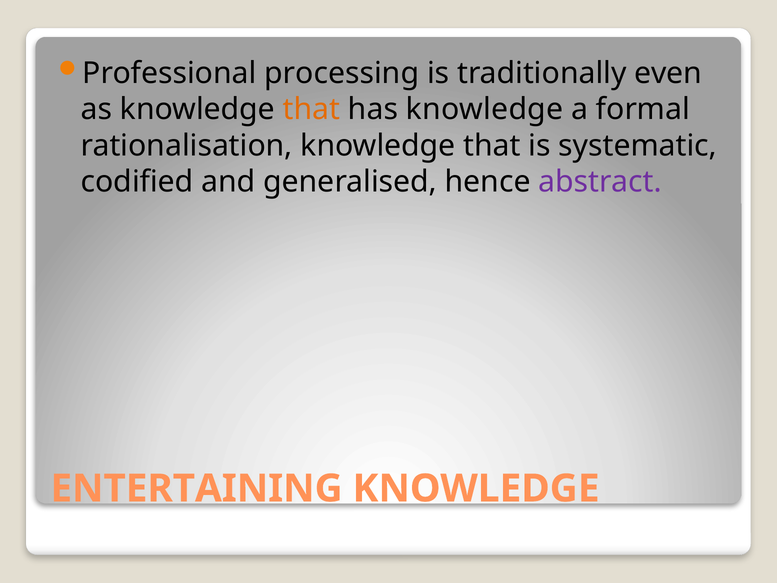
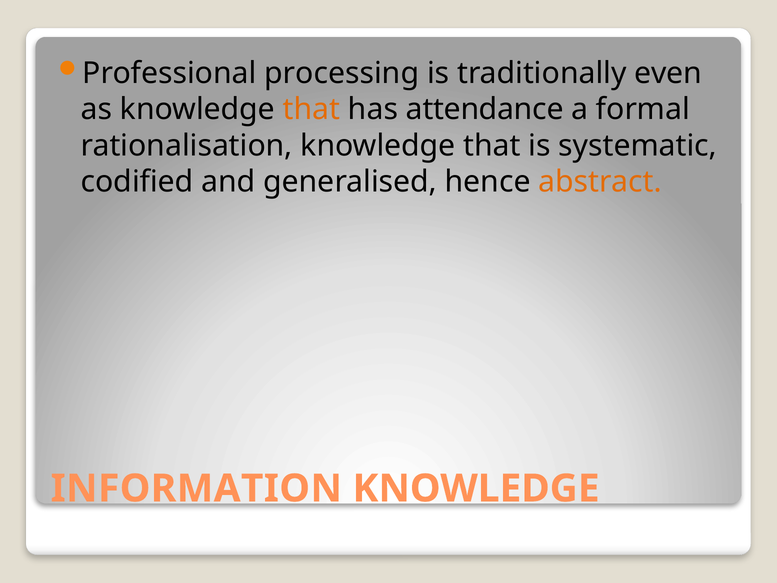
has knowledge: knowledge -> attendance (485, 109)
abstract colour: purple -> orange (600, 182)
ENTERTAINING: ENTERTAINING -> INFORMATION (196, 488)
